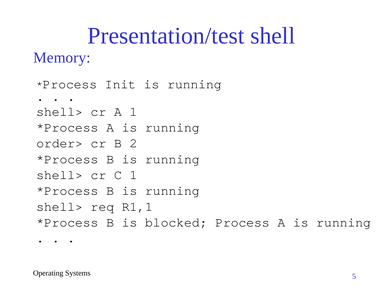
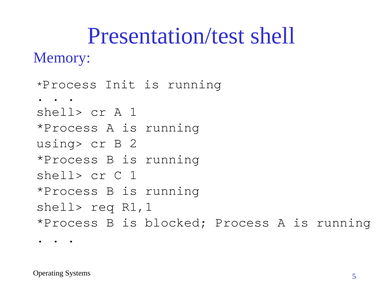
order>: order> -> using> (60, 143)
